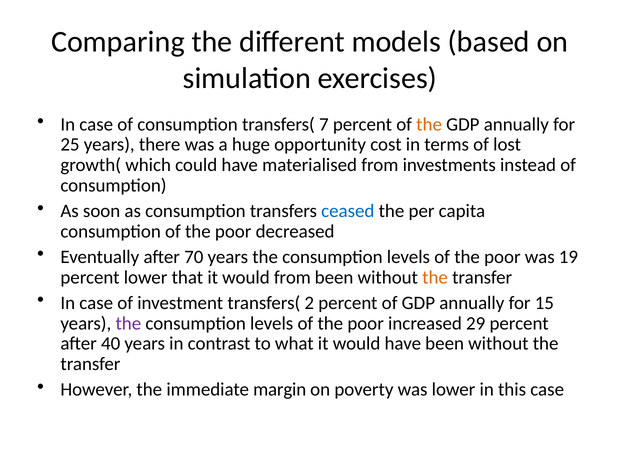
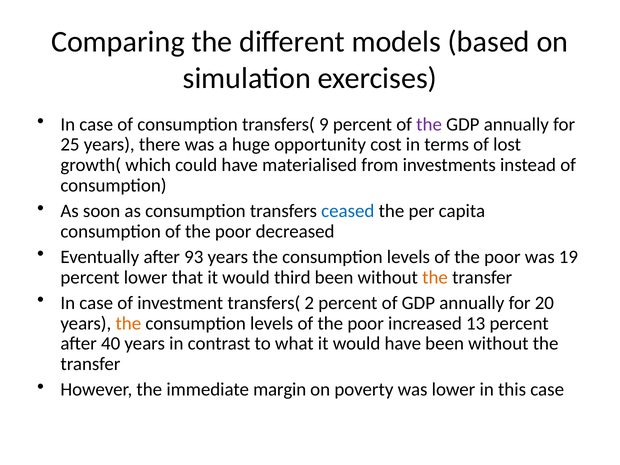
7: 7 -> 9 (324, 124)
the colour: orange -> purple (429, 124)
70: 70 -> 93 (194, 257)
would from: from -> third (292, 277)
15: 15 -> 20 (544, 303)
the colour: purple -> orange (128, 323)
29: 29 -> 13 (476, 323)
